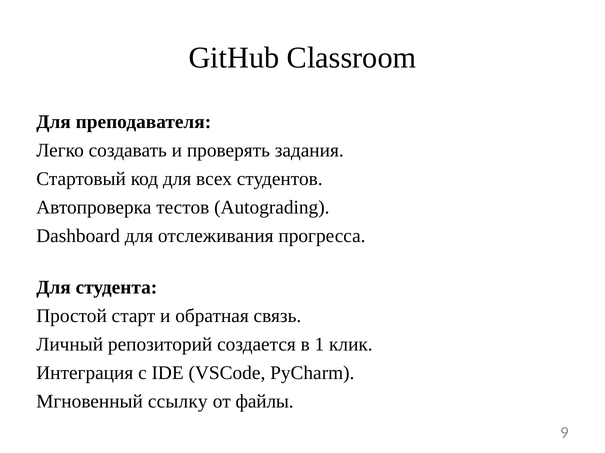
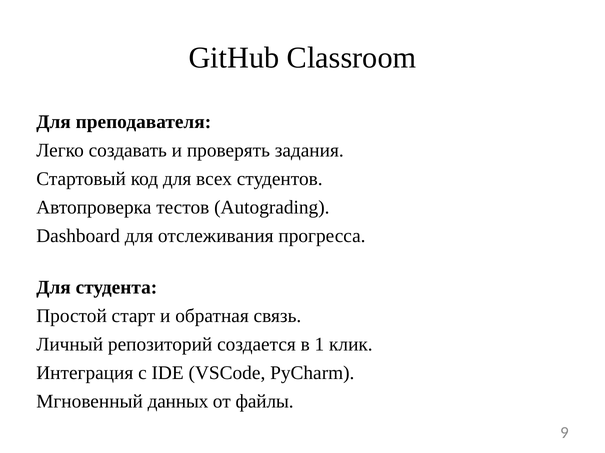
ссылку: ссылку -> данных (178, 402)
